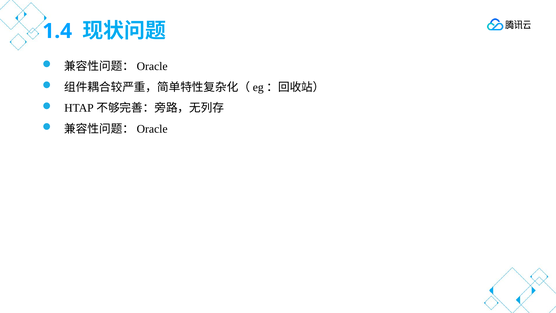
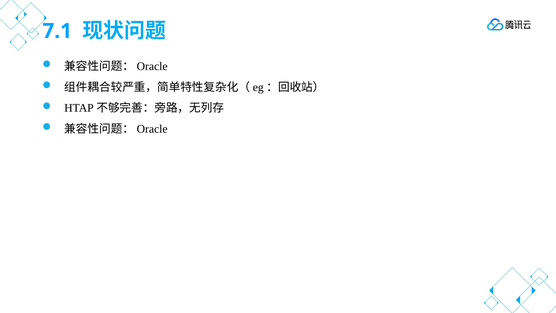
1.4: 1.4 -> 7.1 (57, 31)
